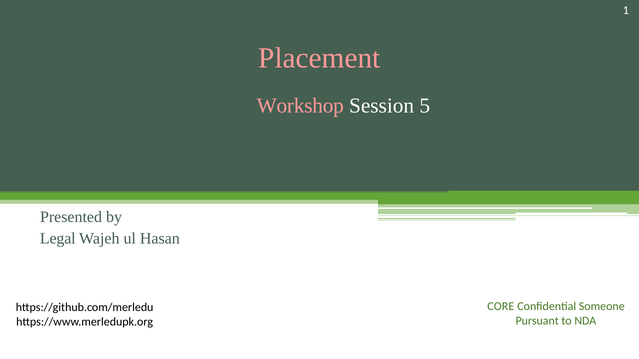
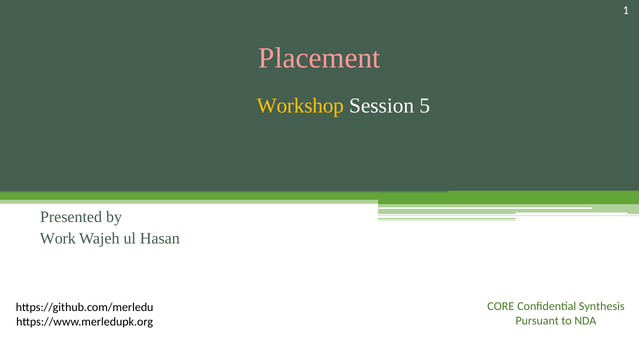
Workshop colour: pink -> yellow (300, 106)
Legal: Legal -> Work (58, 239)
Someone: Someone -> Synthesis (602, 307)
